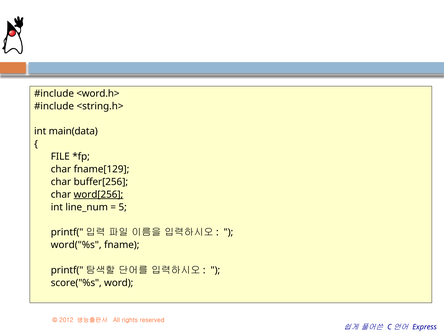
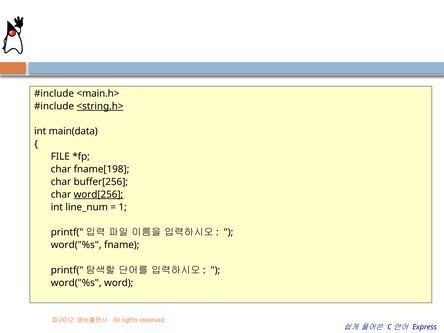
<word.h>: <word.h> -> <main.h> (98, 94)
<string.h> underline: none -> present (100, 106)
fname[129: fname[129 -> fname[198 (102, 169)
5: 5 -> 1 (123, 207)
score("%s: score("%s -> word("%s (76, 283)
